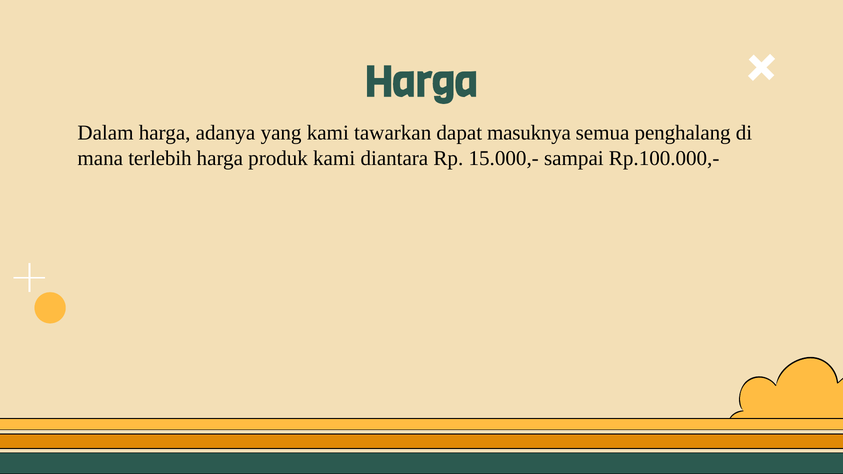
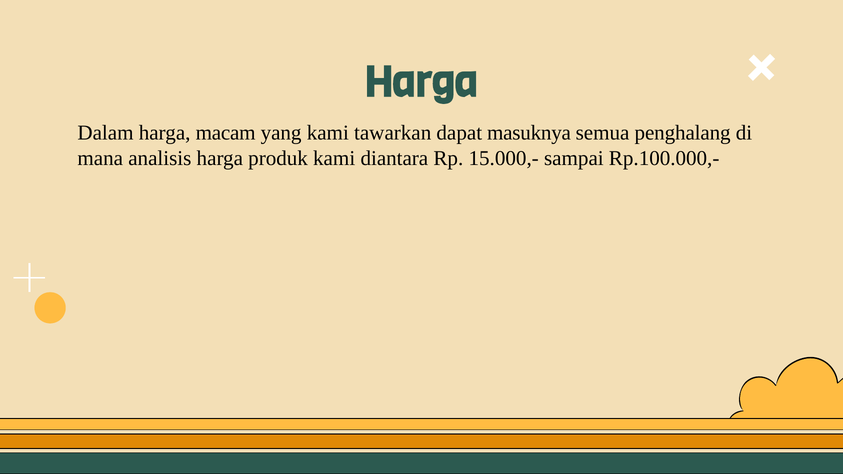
adanya: adanya -> macam (226, 133)
terlebih: terlebih -> analisis (160, 158)
